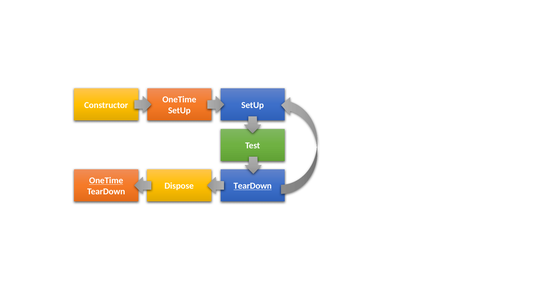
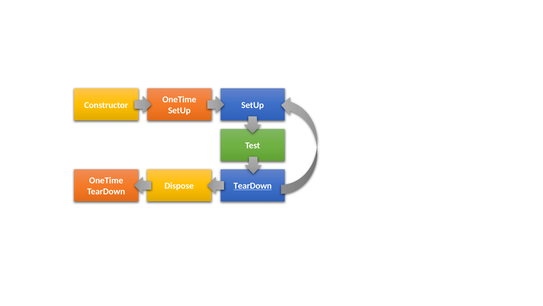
OneTime underline: present -> none (106, 180)
